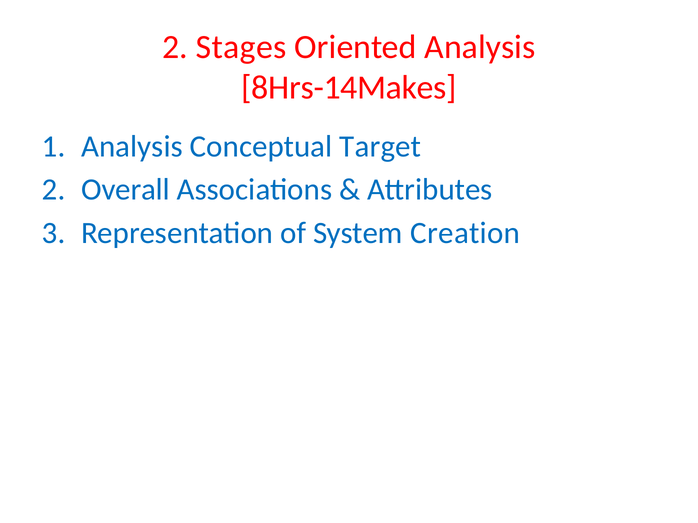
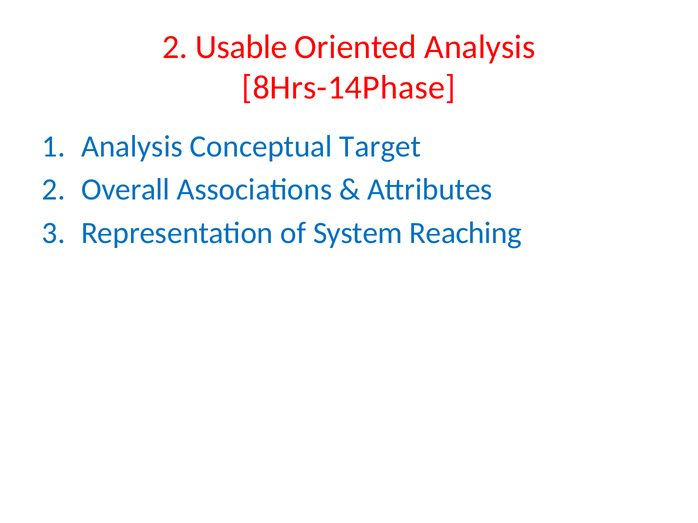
Stages: Stages -> Usable (241, 47)
8Hrs-14Makes: 8Hrs-14Makes -> 8Hrs-14Phase (349, 88)
Creation: Creation -> Reaching (466, 233)
